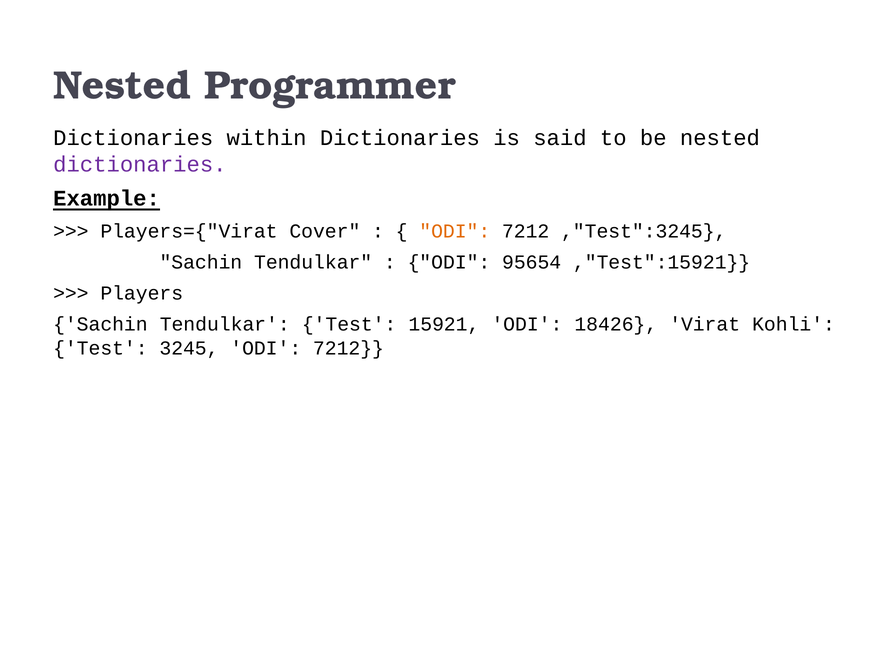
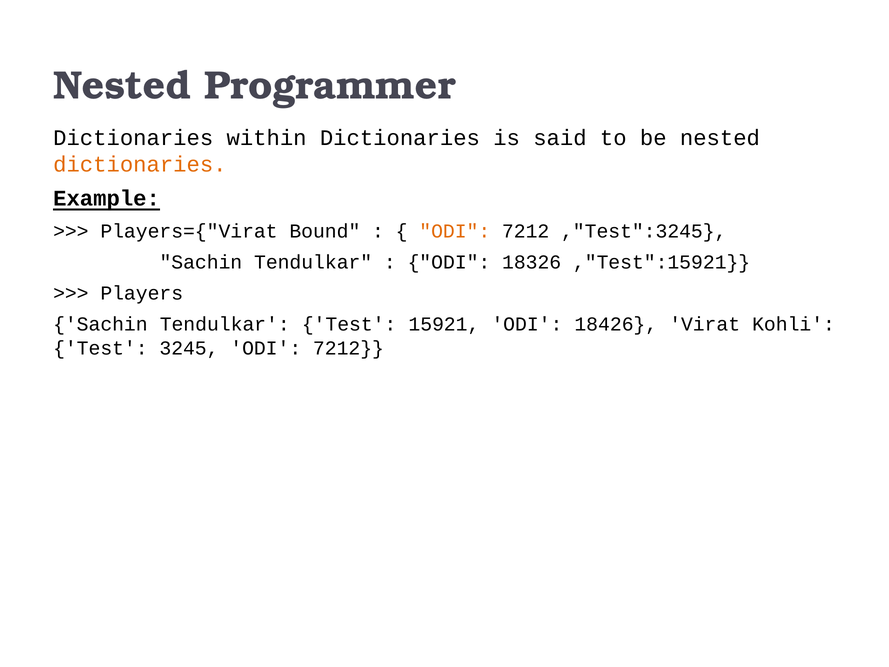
dictionaries colour: purple -> orange (140, 164)
Cover: Cover -> Bound (325, 231)
95654: 95654 -> 18326 (532, 262)
